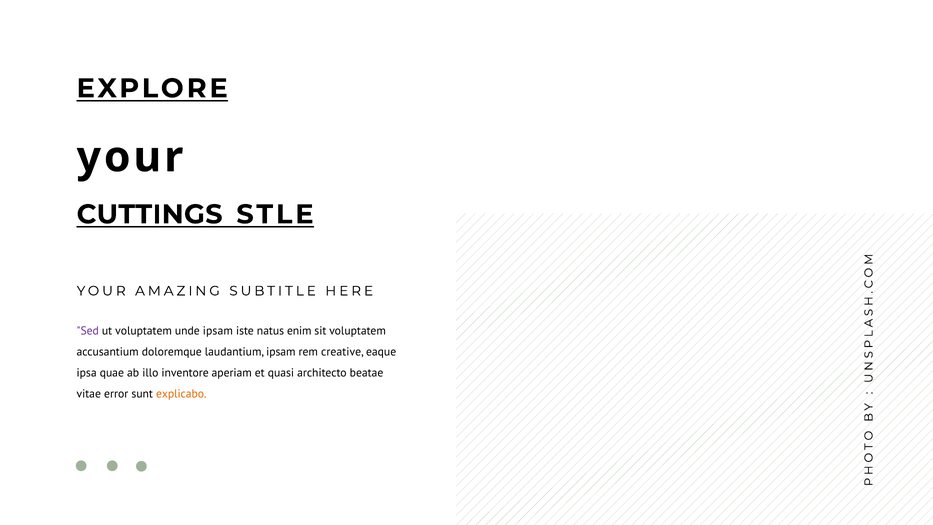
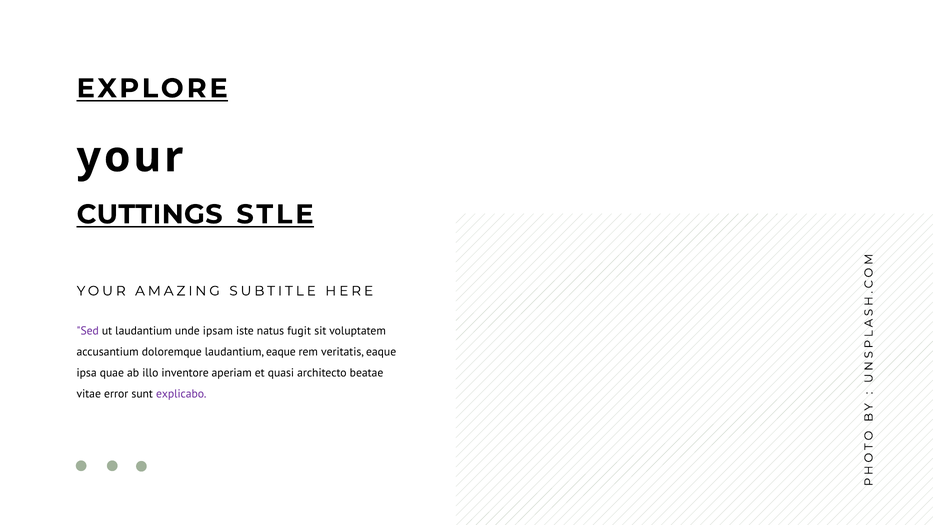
ut voluptatem: voluptatem -> laudantium (144, 331)
enim: enim -> fugit (299, 331)
laudantium ipsam: ipsam -> eaque (281, 352)
creative: creative -> veritatis (342, 352)
explicabo colour: orange -> purple (181, 394)
